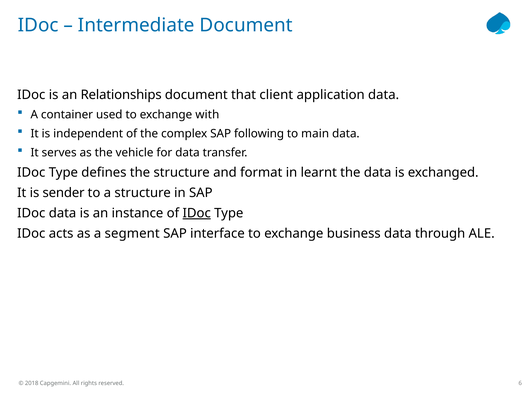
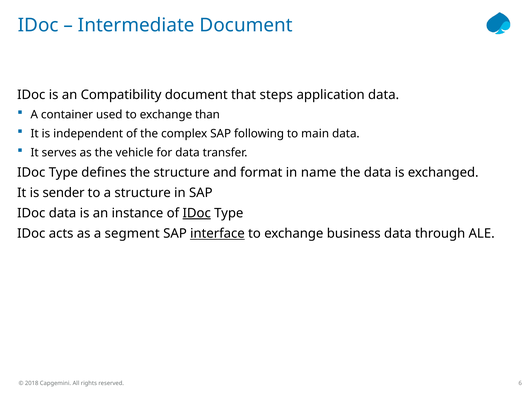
Relationships: Relationships -> Compatibility (121, 95)
client: client -> steps (276, 95)
with: with -> than (207, 115)
learnt: learnt -> name (319, 172)
interface underline: none -> present (217, 234)
